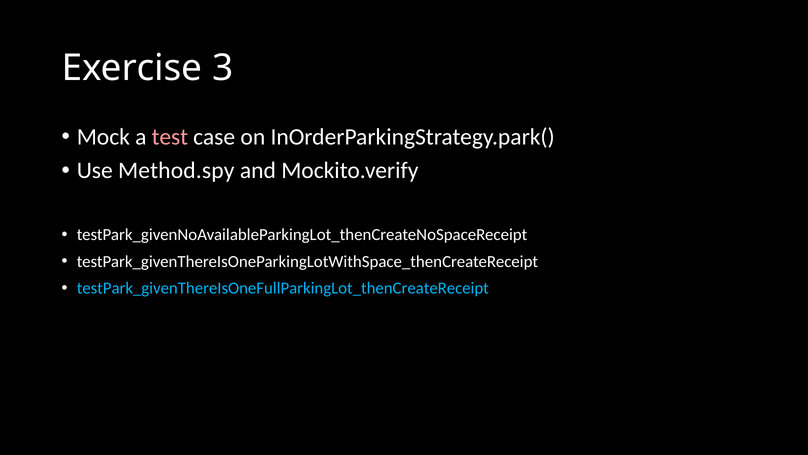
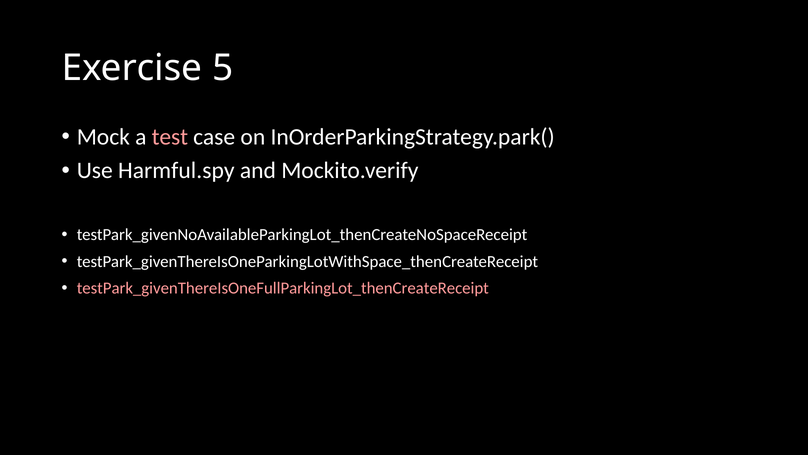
3: 3 -> 5 (223, 68)
Method.spy: Method.spy -> Harmful.spy (176, 170)
testPark_givenThereIsOneFullParkingLot_thenCreateReceipt colour: light blue -> pink (283, 288)
